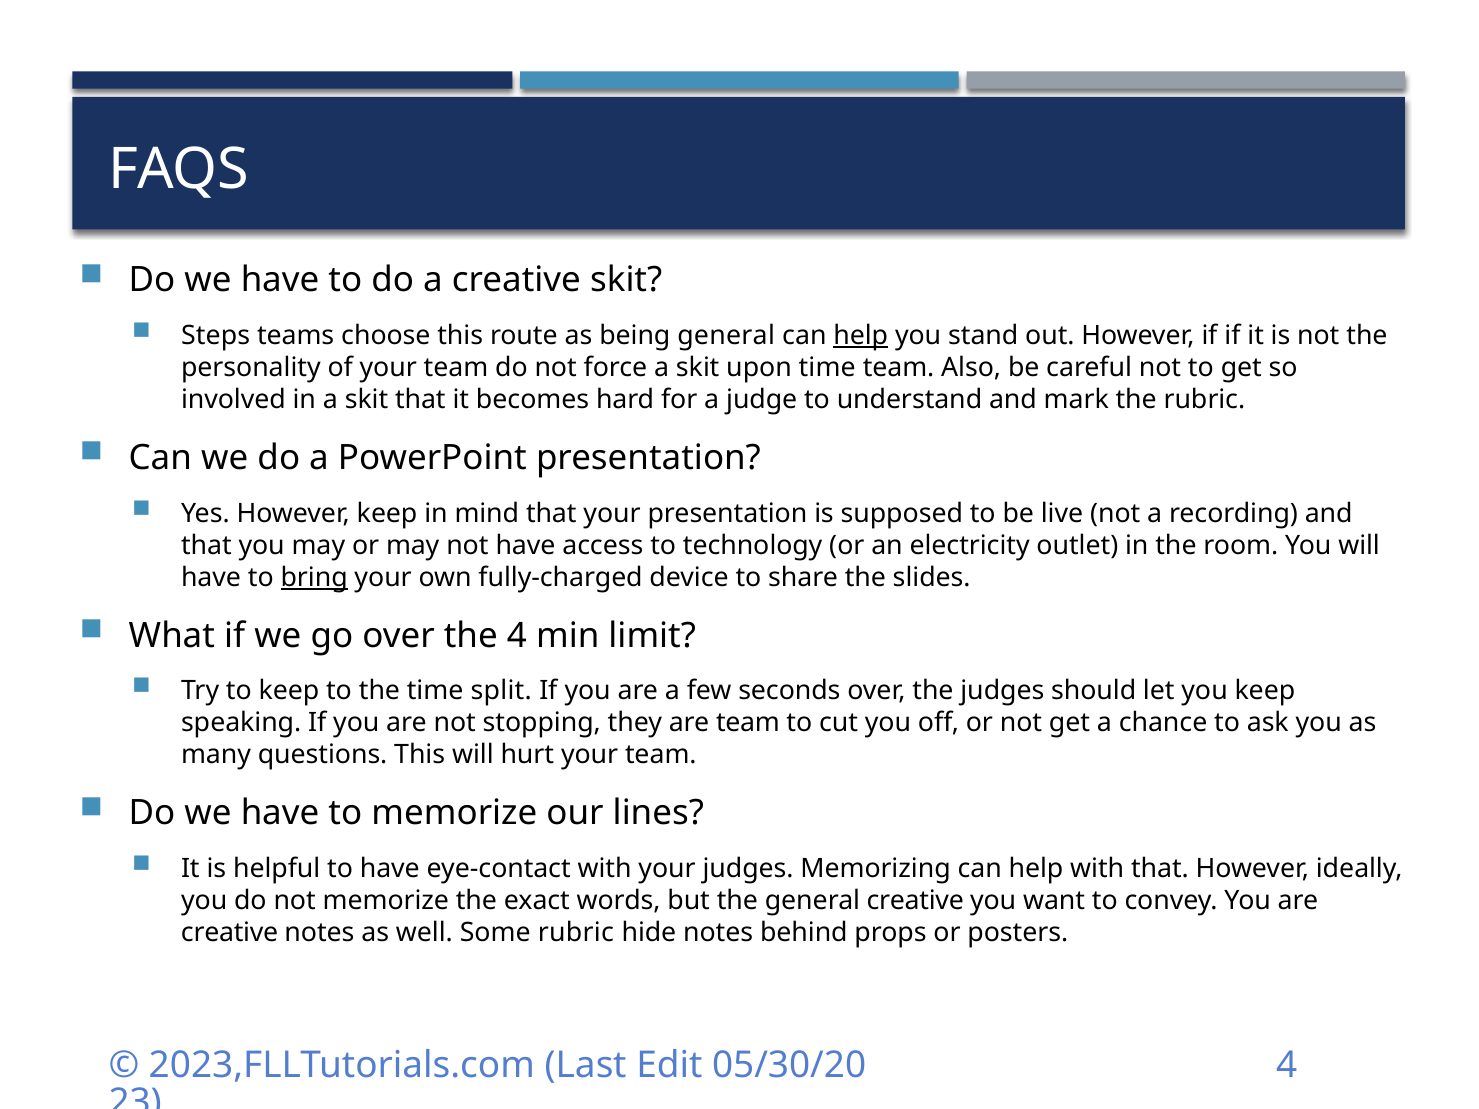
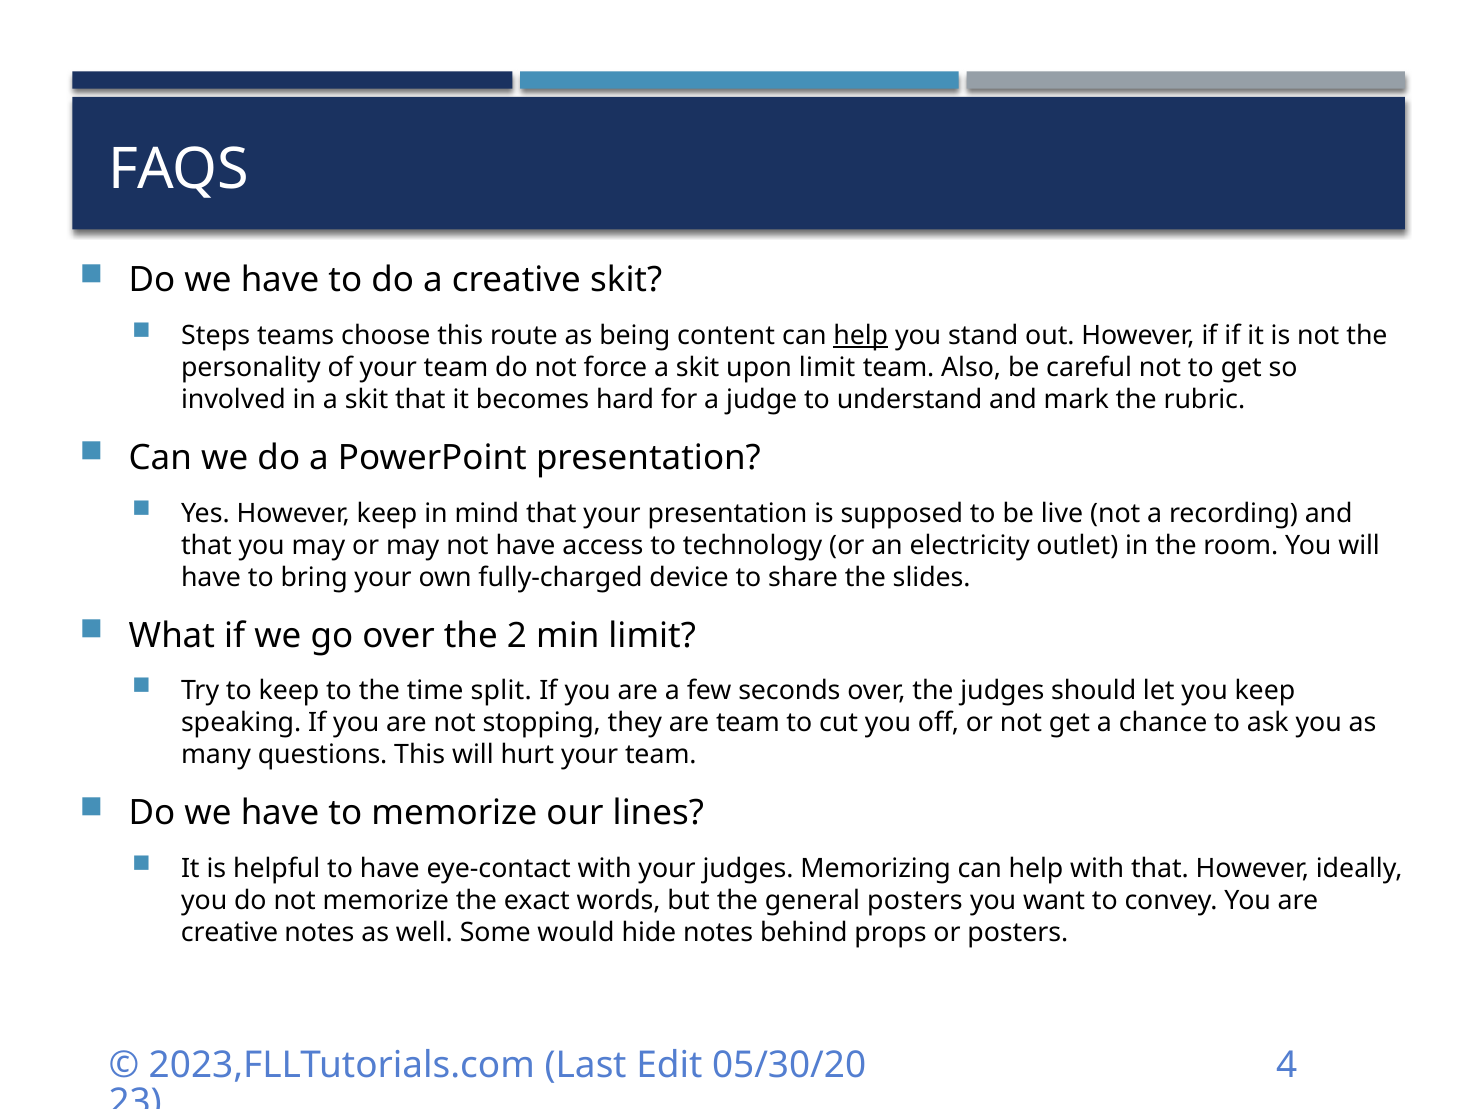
being general: general -> content (726, 336)
upon time: time -> limit (827, 368)
bring underline: present -> none (314, 578)
the 4: 4 -> 2 (517, 636)
general creative: creative -> posters (915, 901)
Some rubric: rubric -> would (576, 933)
